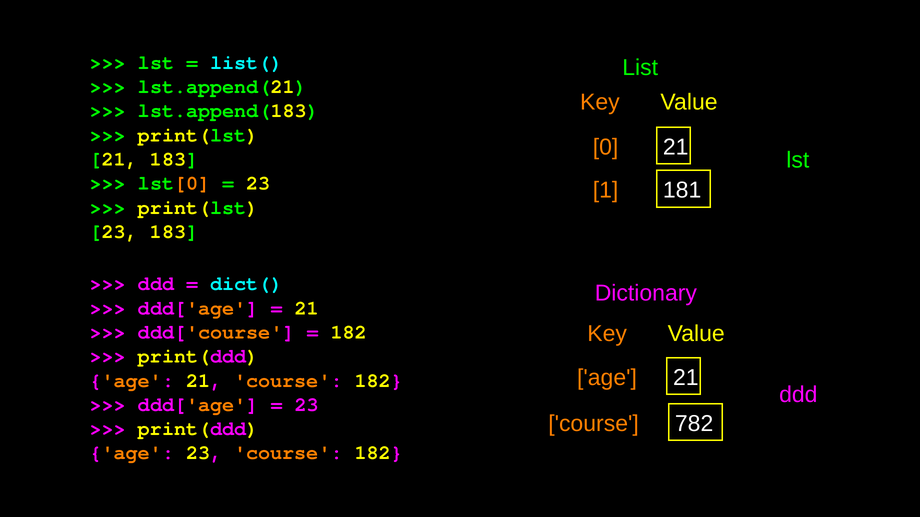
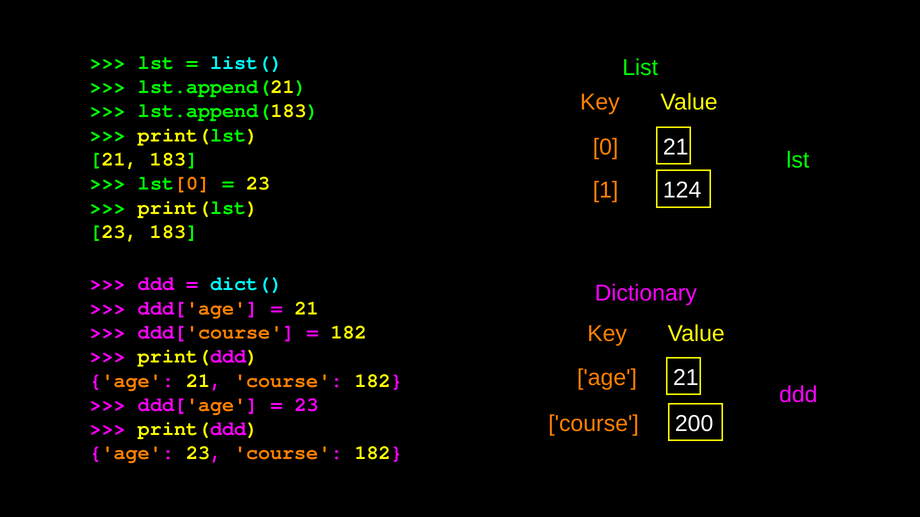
181: 181 -> 124 (682, 191)
782: 782 -> 200 (694, 424)
